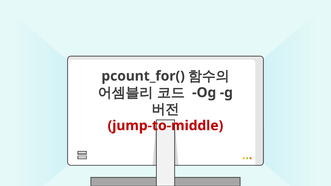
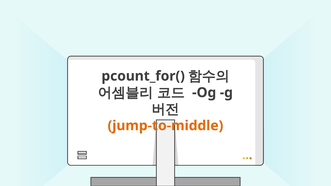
jump-to-middle colour: red -> orange (165, 126)
